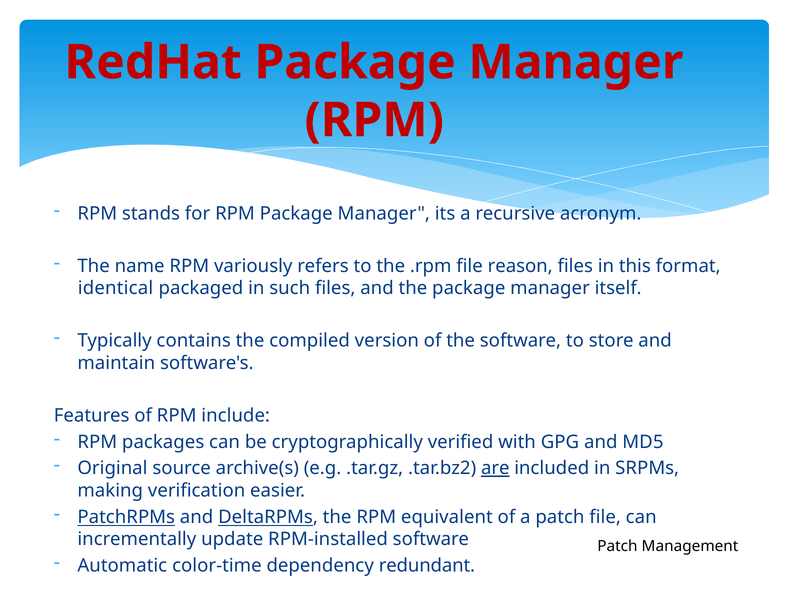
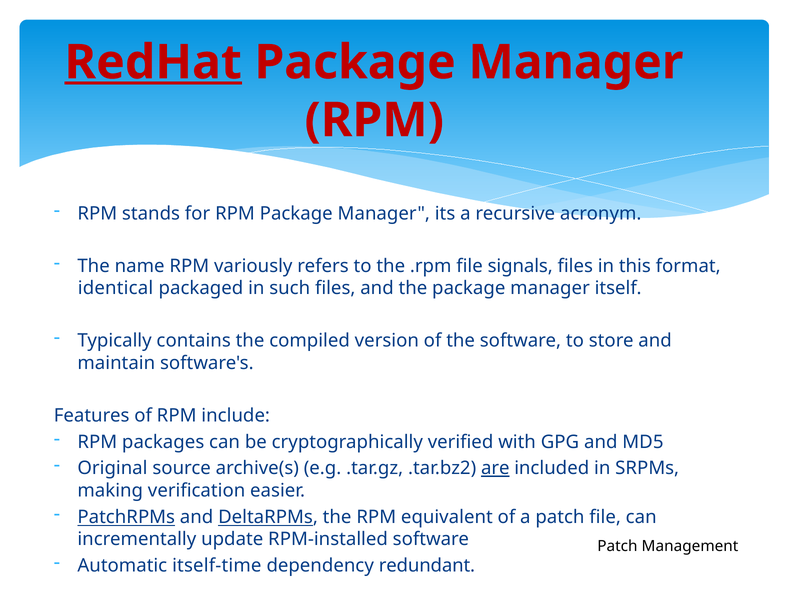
RedHat underline: none -> present (153, 62)
reason: reason -> signals (520, 266)
color-time: color-time -> itself-time (217, 566)
